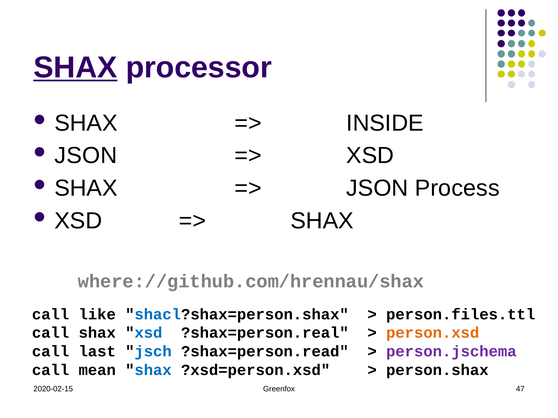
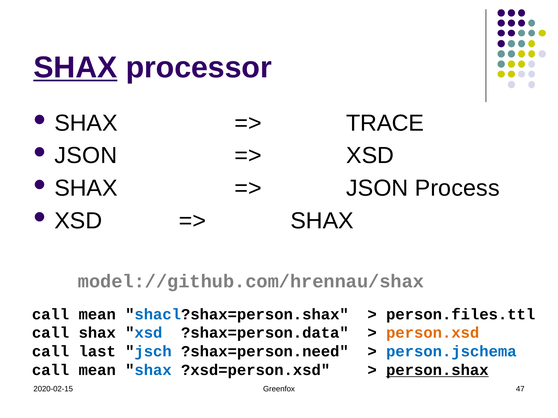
INSIDE: INSIDE -> TRACE (385, 123)
where://github.com/hrennau/shax: where://github.com/hrennau/shax -> model://github.com/hrennau/shax (251, 282)
like: like -> mean (97, 315)
?shax=person.real: ?shax=person.real -> ?shax=person.data (265, 333)
?shax=person.read: ?shax=person.read -> ?shax=person.need (265, 352)
person.jschema colour: purple -> blue (451, 352)
person.shax underline: none -> present (437, 370)
